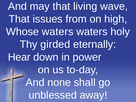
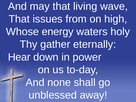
Whose waters: waters -> energy (58, 32)
girded: girded -> gather (55, 44)
